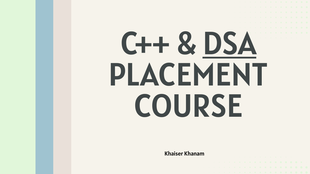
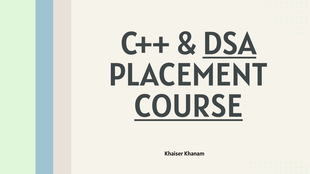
COURSE underline: none -> present (188, 107)
